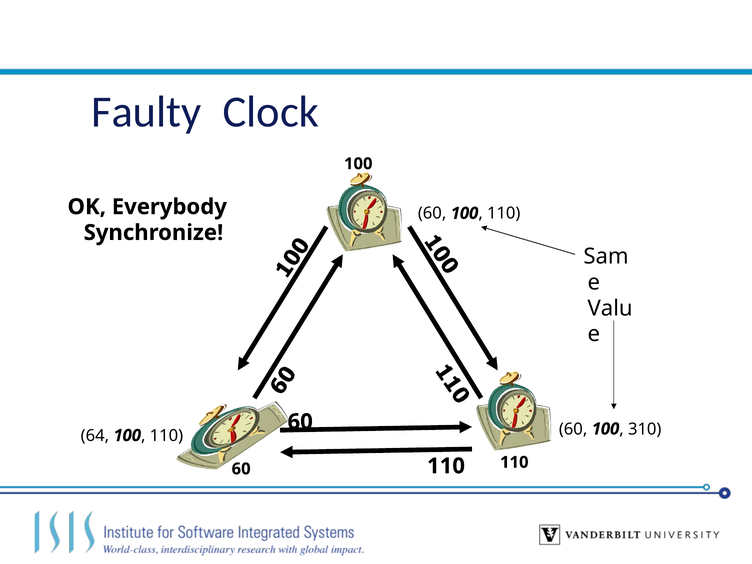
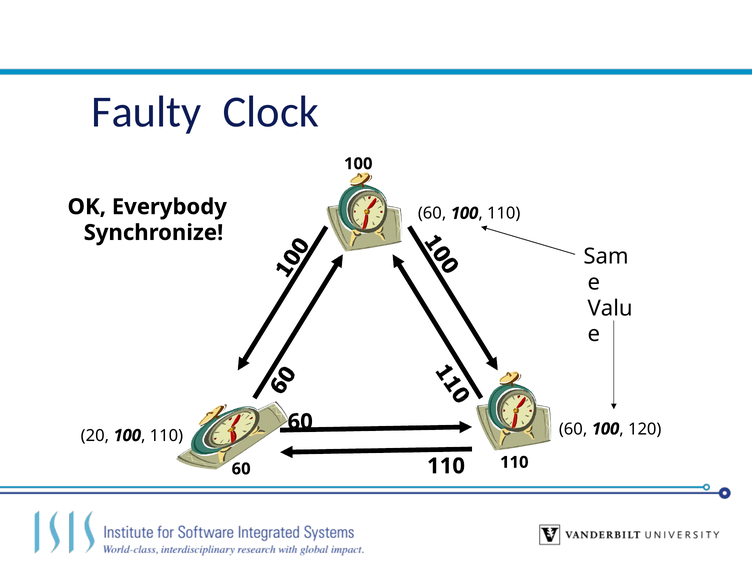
310: 310 -> 120 (645, 429)
64: 64 -> 20 (95, 436)
